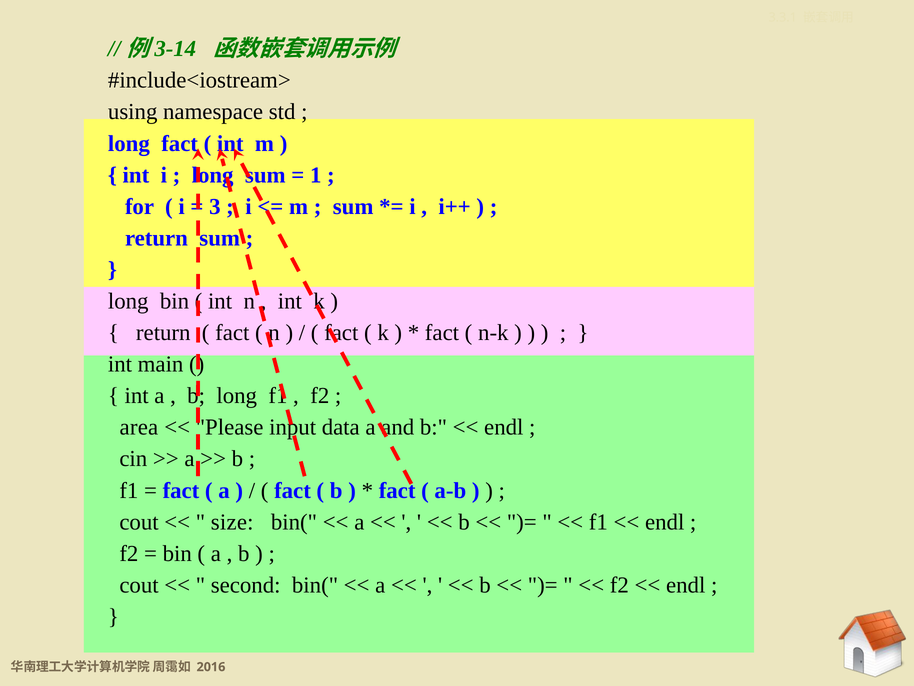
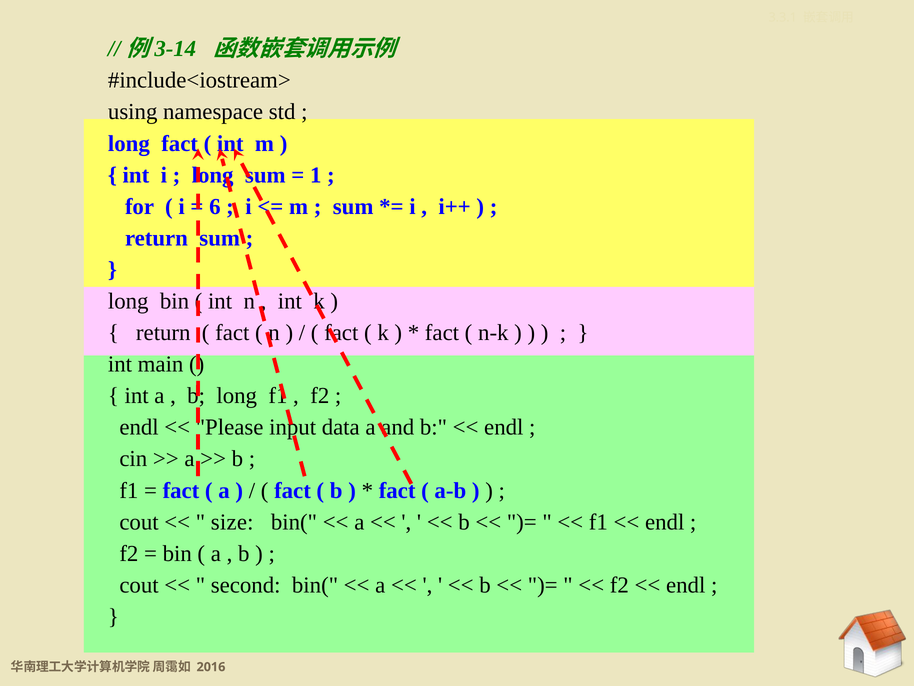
3: 3 -> 6 (215, 206)
area: area -> endl (139, 427)
